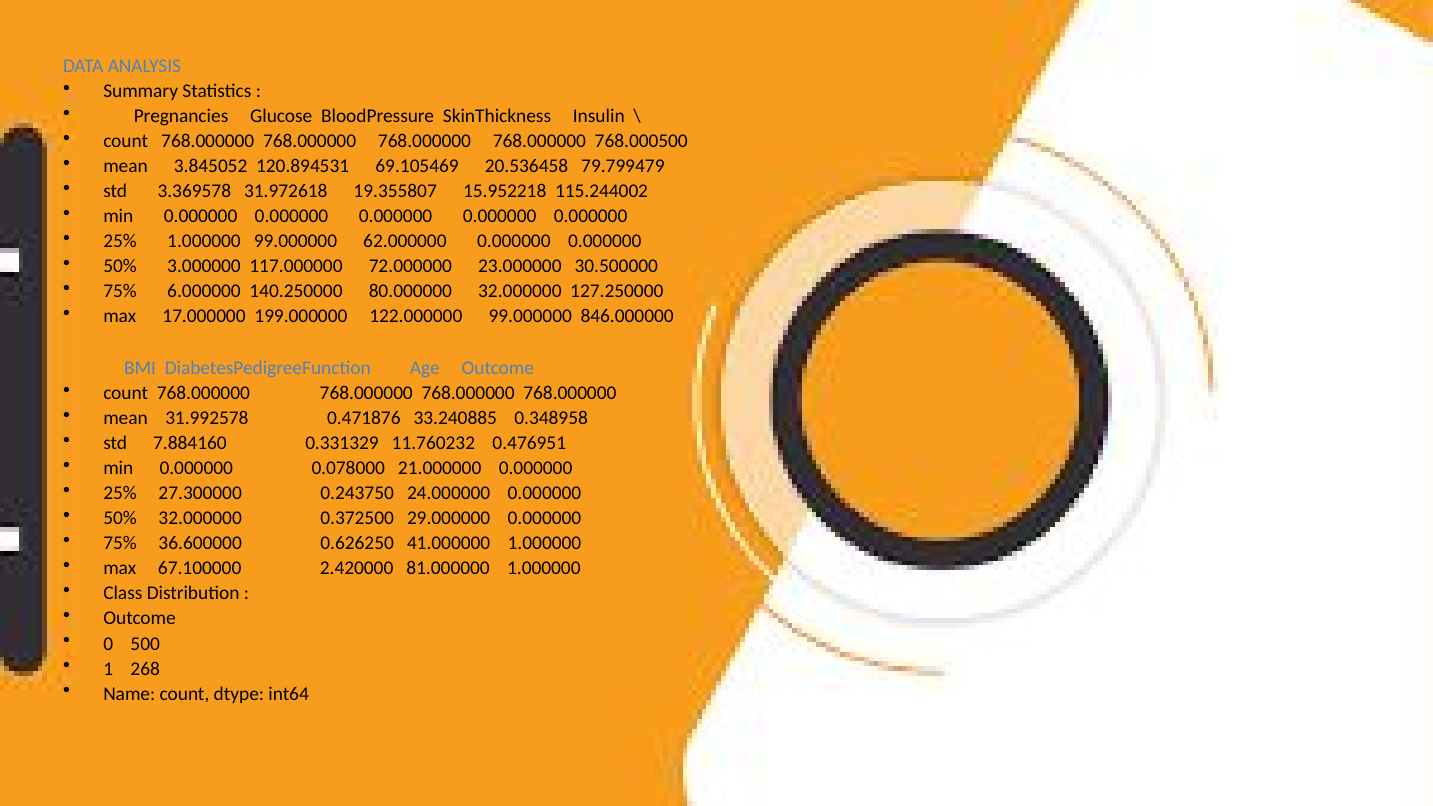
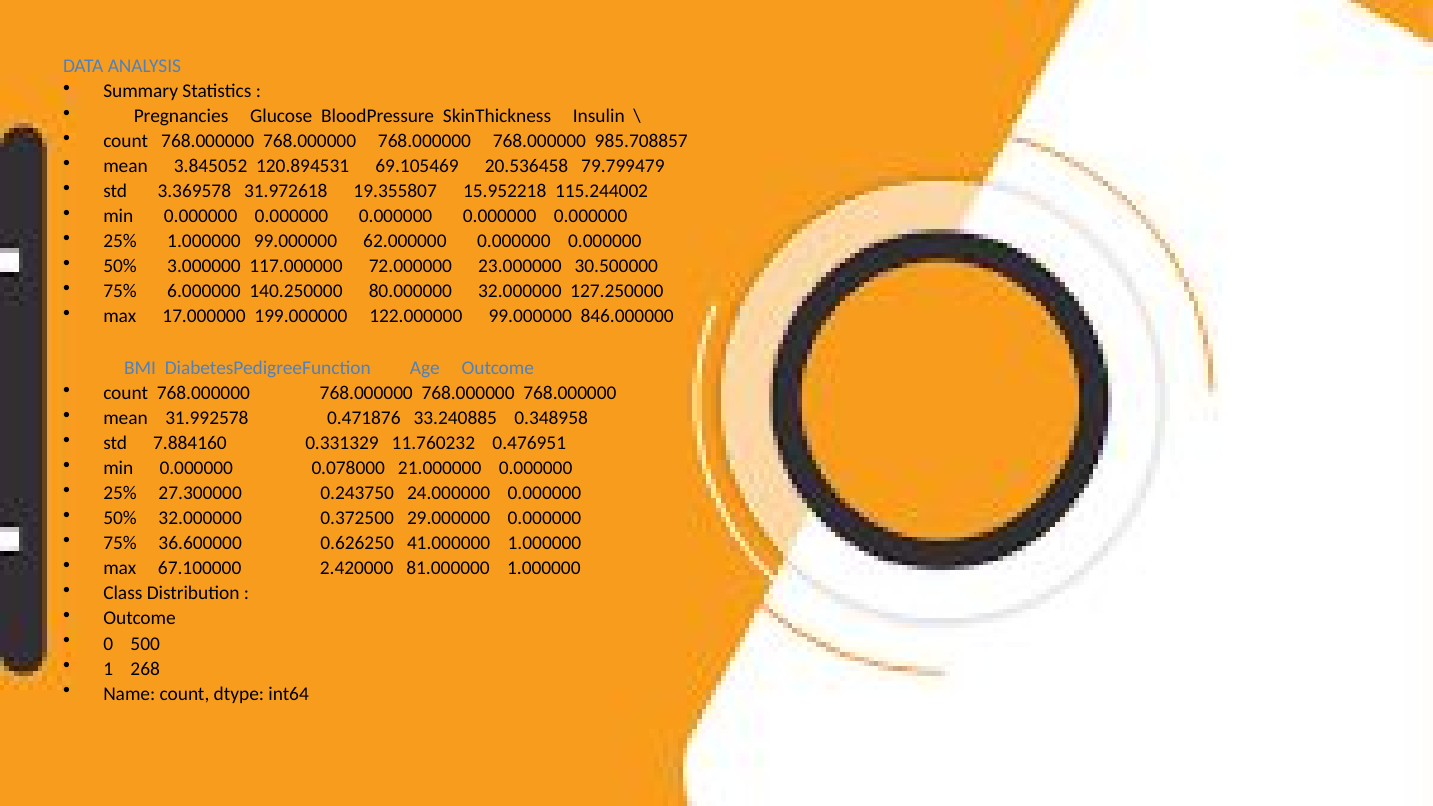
768.000500: 768.000500 -> 985.708857 (641, 141)
